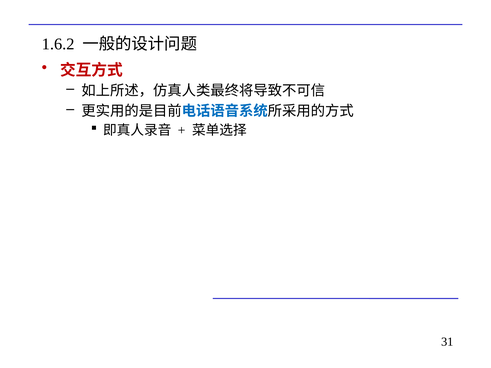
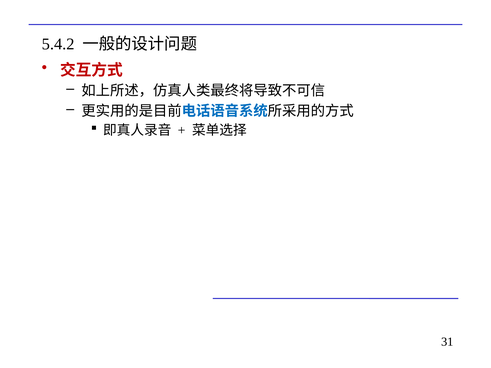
1.6.2: 1.6.2 -> 5.4.2 (58, 44)
